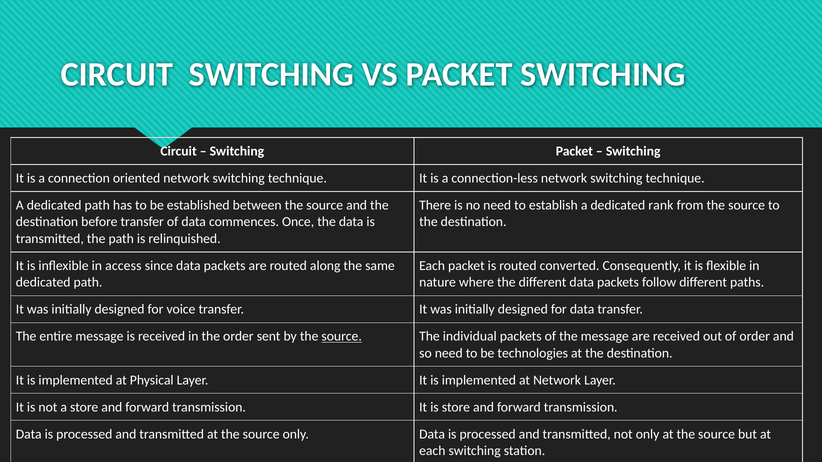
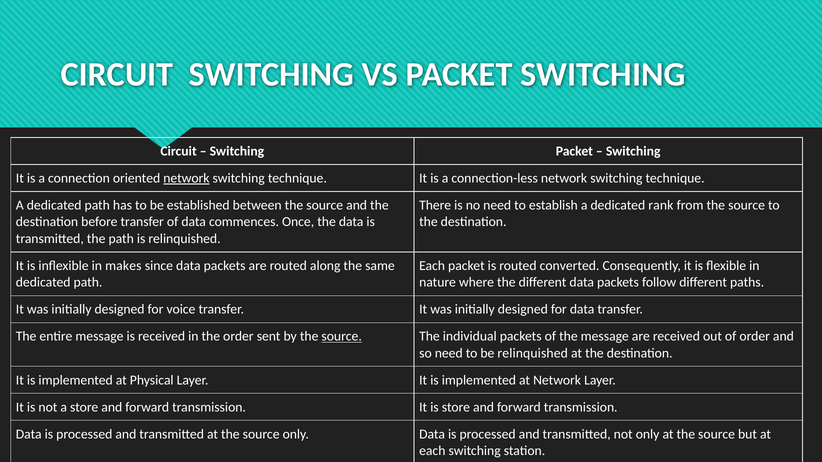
network underline: none -> present (186, 178)
access: access -> makes (123, 266)
be technologies: technologies -> relinquished (533, 353)
